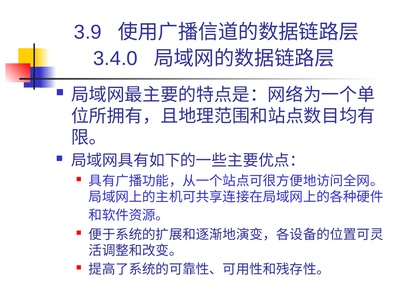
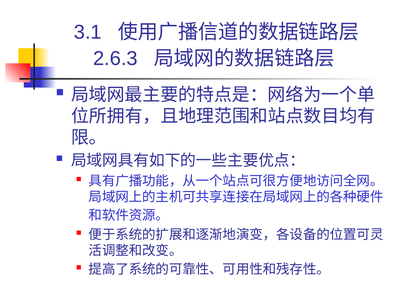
3.9: 3.9 -> 3.1 (88, 32)
3.4.0: 3.4.0 -> 2.6.3 (115, 59)
